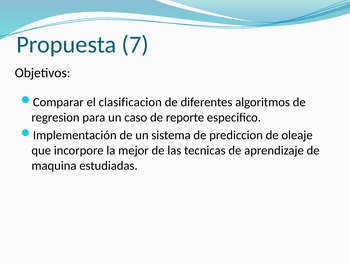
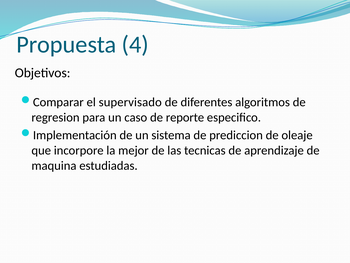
7: 7 -> 4 (135, 45)
clasificacion: clasificacion -> supervisado (130, 102)
